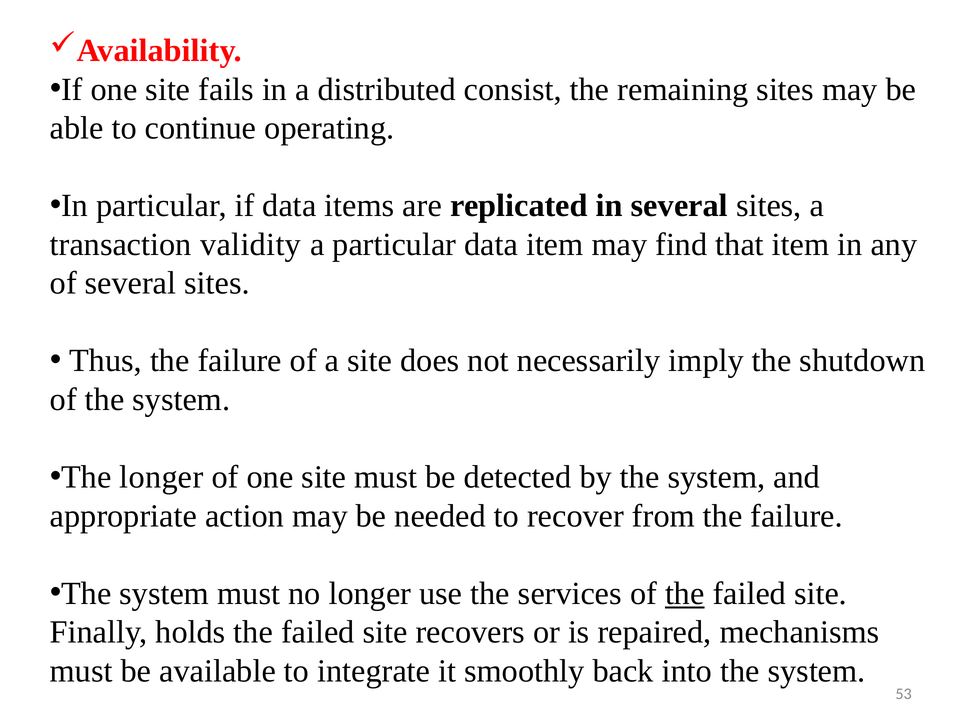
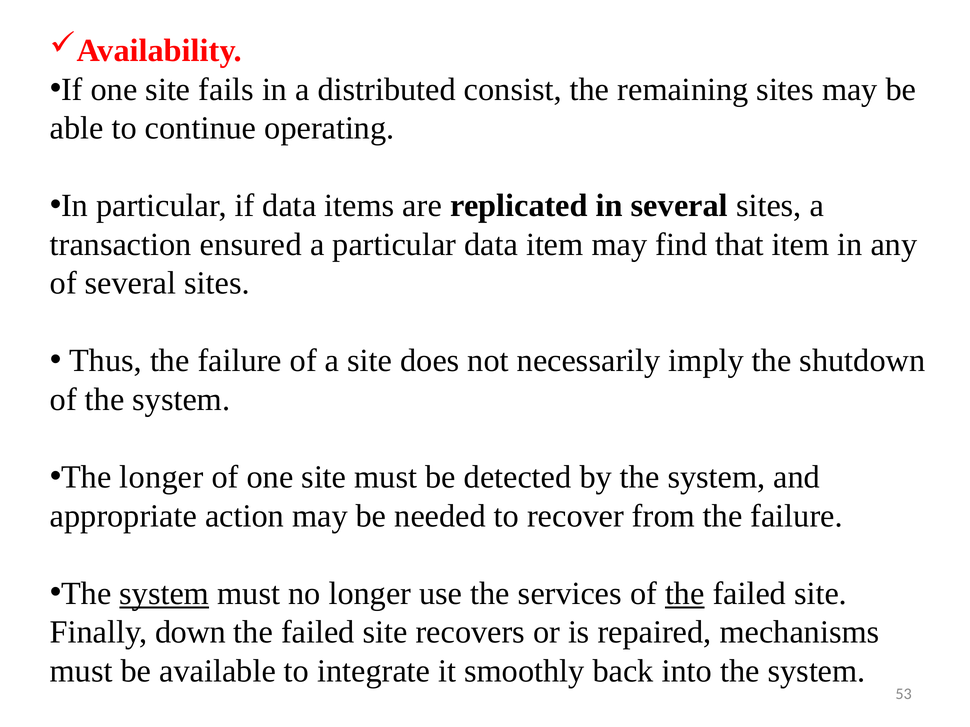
validity: validity -> ensured (251, 245)
system underline: none -> present (164, 594)
holds: holds -> down (191, 633)
